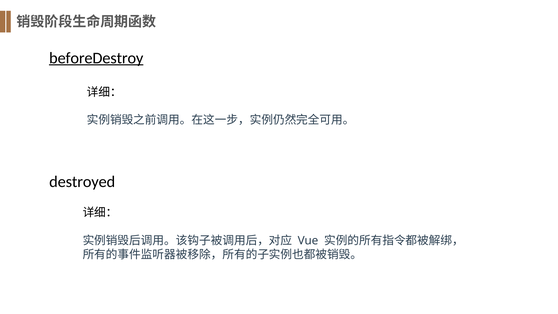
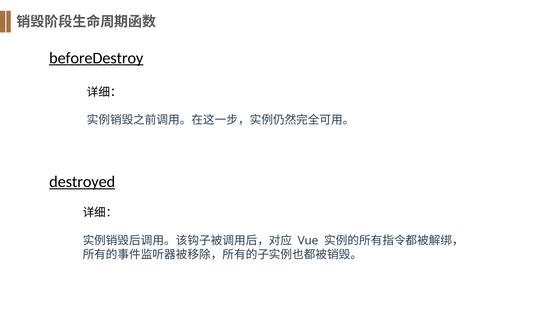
destroyed underline: none -> present (82, 182)
